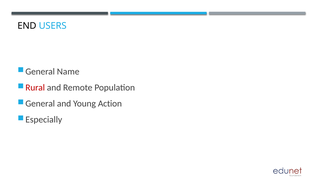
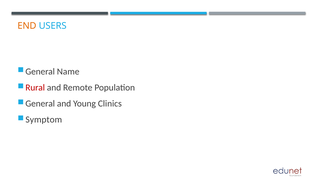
END colour: black -> orange (27, 26)
Action: Action -> Clinics (110, 104)
Especially: Especially -> Symptom (44, 120)
